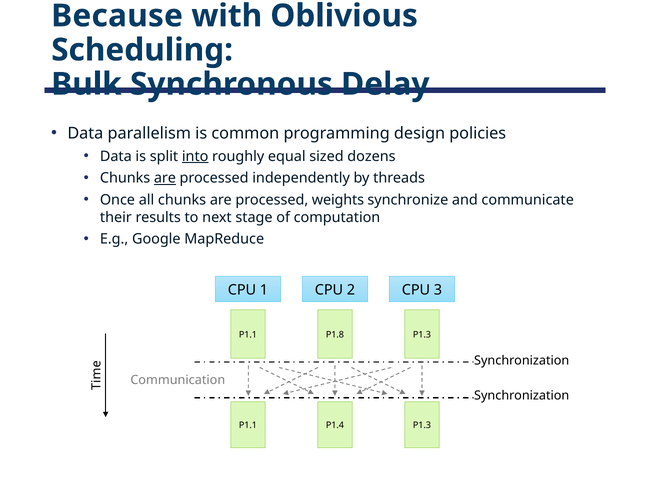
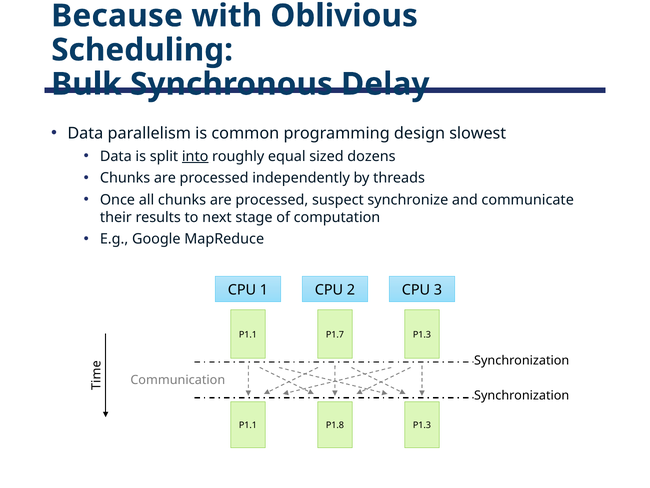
policies: policies -> slowest (478, 133)
are underline: present -> none (165, 178)
weights: weights -> suspect (338, 200)
P1.8: P1.8 -> P1.7 (335, 334)
P1.4: P1.4 -> P1.8 (335, 425)
